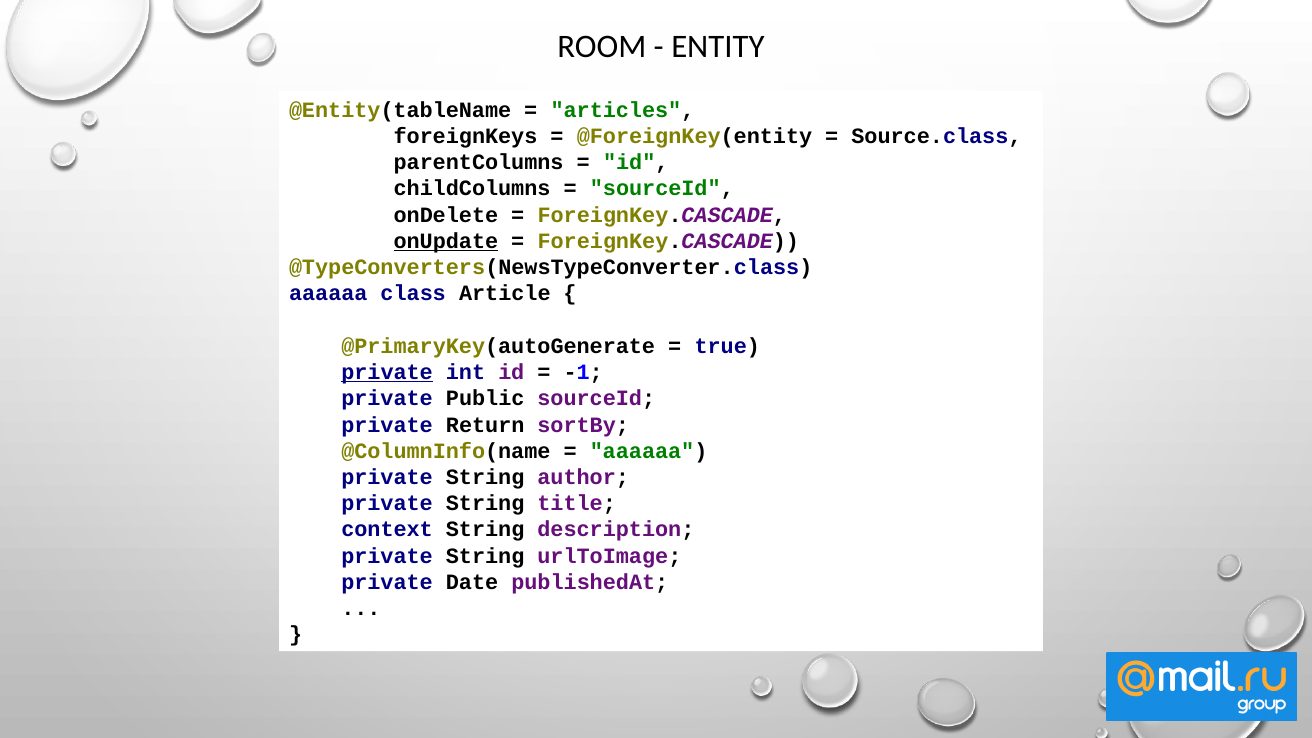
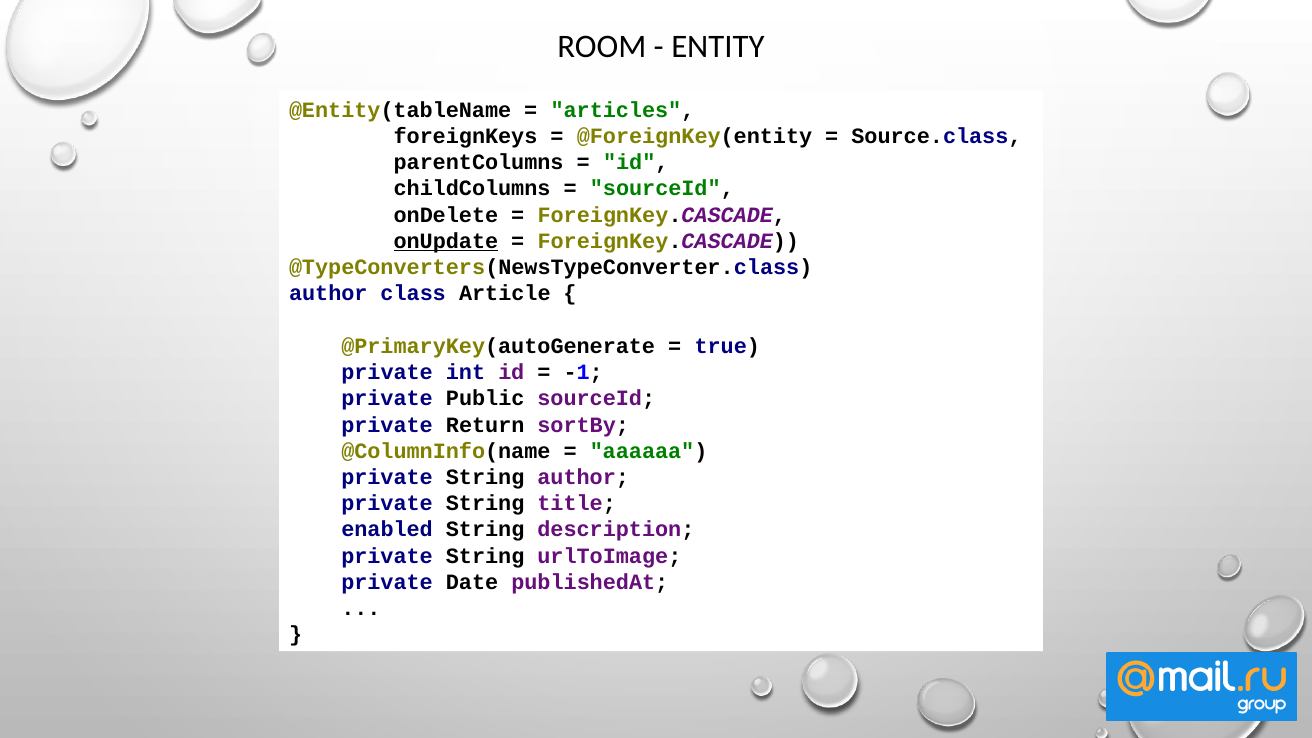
aaaaaa: aaaaaa -> author (328, 294)
private underline: present -> none (387, 372)
context: context -> enabled (387, 530)
